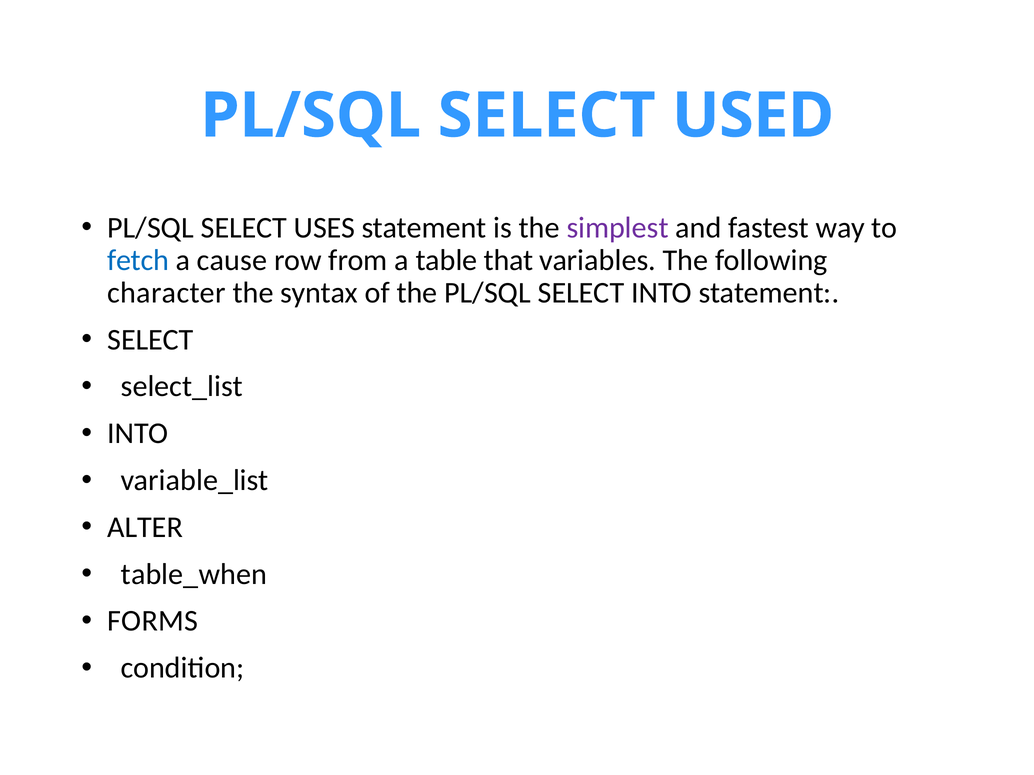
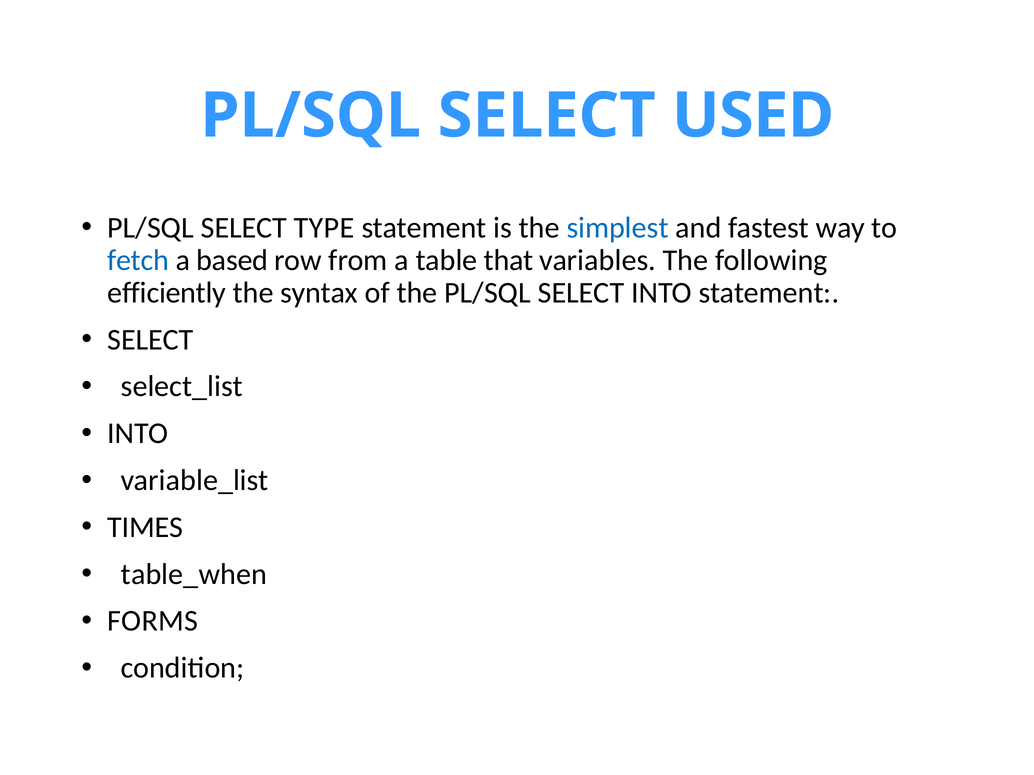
USES: USES -> TYPE (324, 228)
simplest colour: purple -> blue (618, 228)
cause: cause -> based (232, 260)
character: character -> efficiently (167, 293)
ALTER: ALTER -> TIMES (145, 528)
